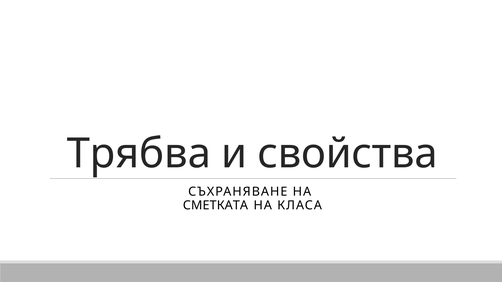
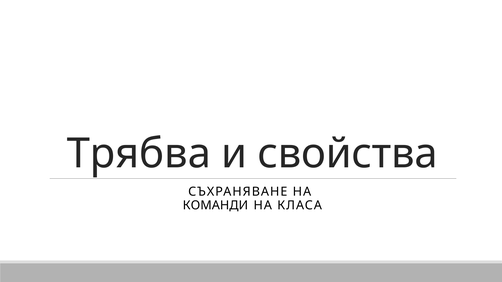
СМЕТКАТА: СМЕТКАТА -> КОМАНДИ (215, 206)
